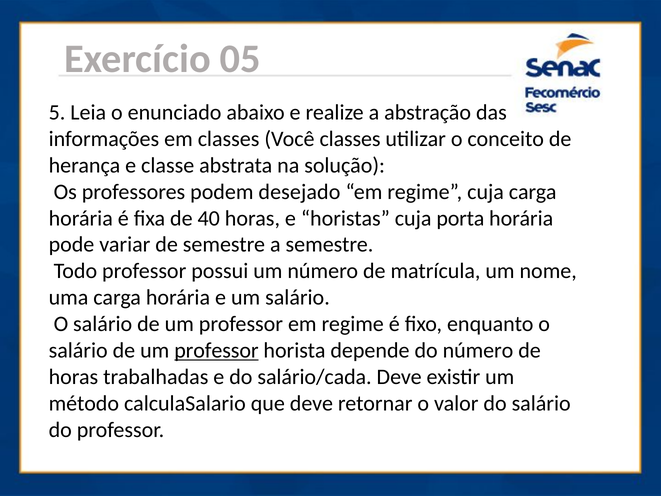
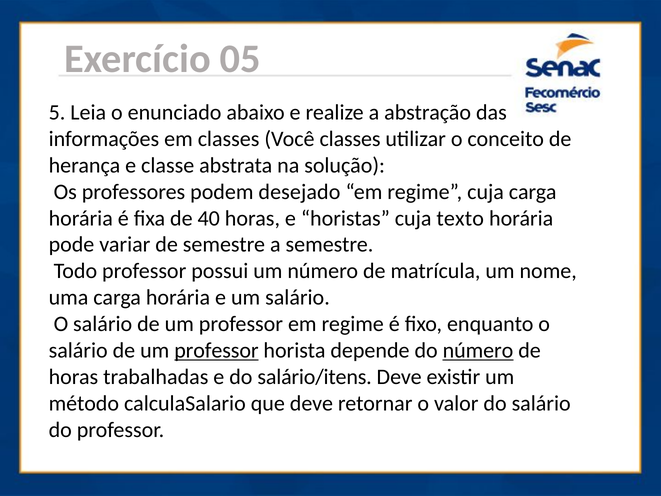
porta: porta -> texto (460, 218)
número underline: none -> present (478, 350)
salário/cada: salário/cada -> salário/itens (315, 377)
